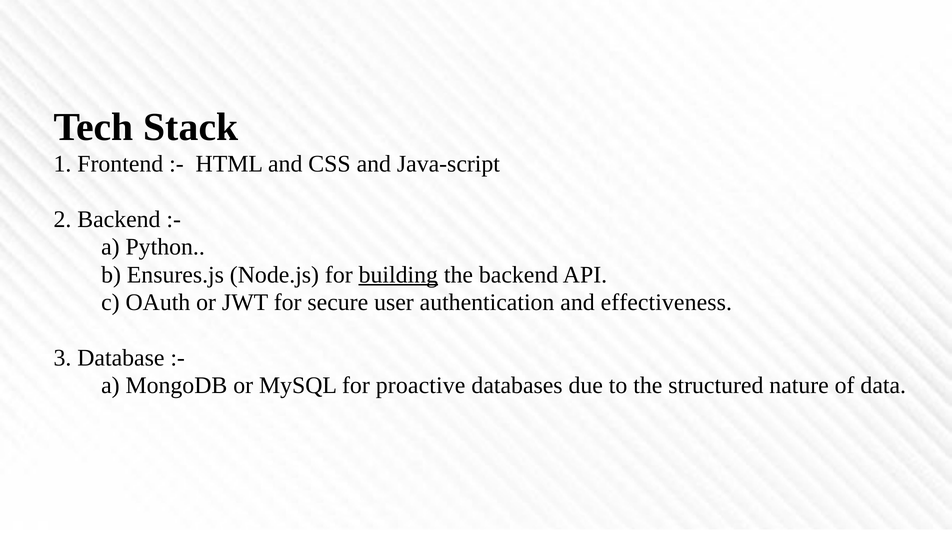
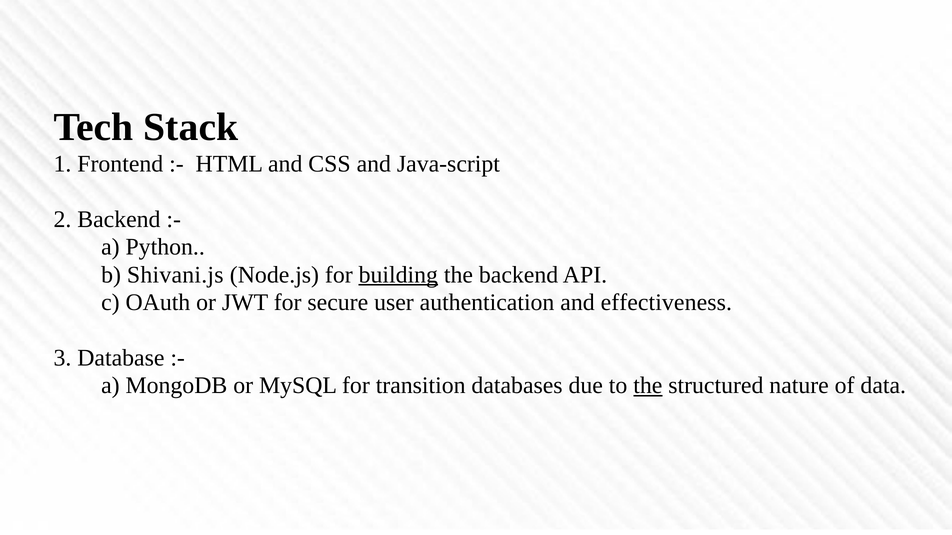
Ensures.js: Ensures.js -> Shivani.js (175, 275)
proactive: proactive -> transition (421, 386)
the underline: none -> present (648, 386)
